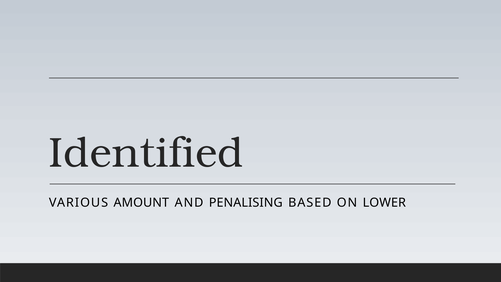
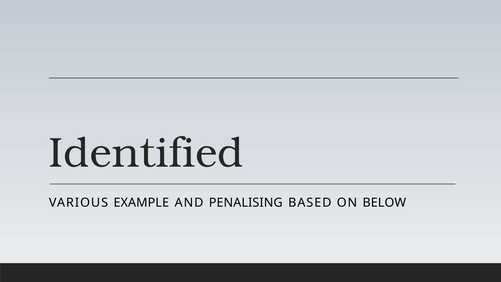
AMOUNT: AMOUNT -> EXAMPLE (141, 203)
LOWER: LOWER -> BELOW (384, 203)
